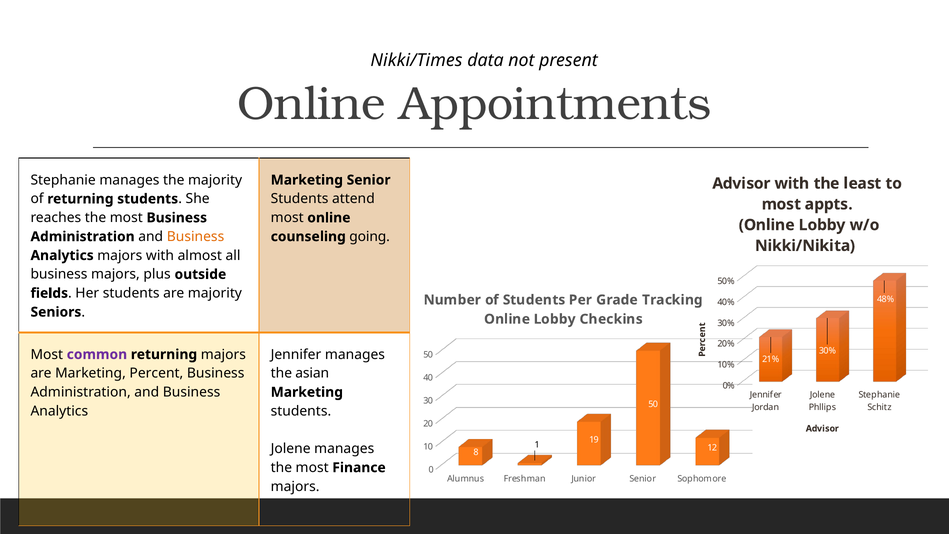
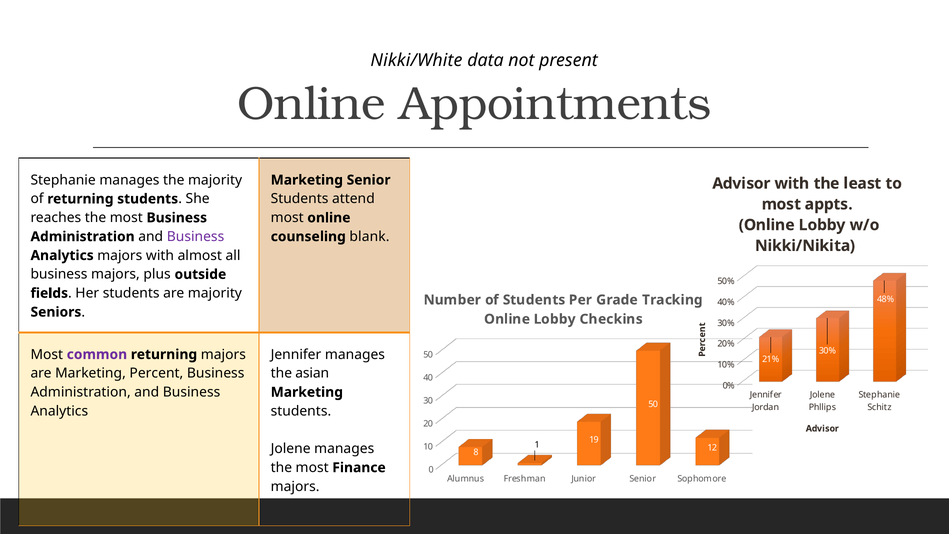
Nikki/Times: Nikki/Times -> Nikki/White (416, 60)
Business colour: orange -> purple (196, 237)
going: going -> blank (369, 237)
